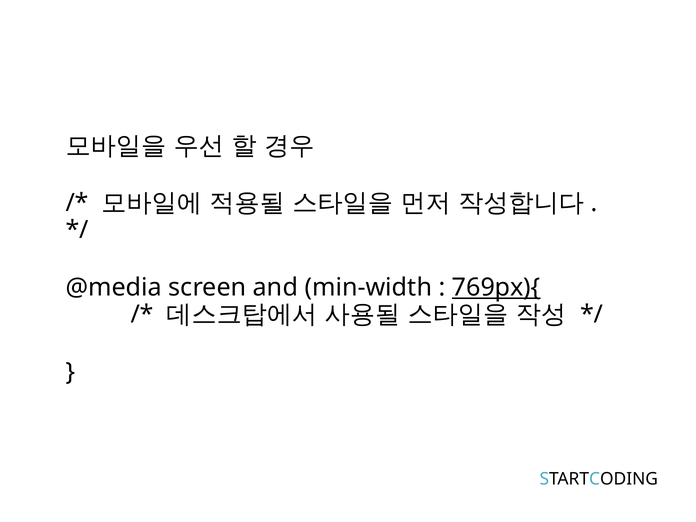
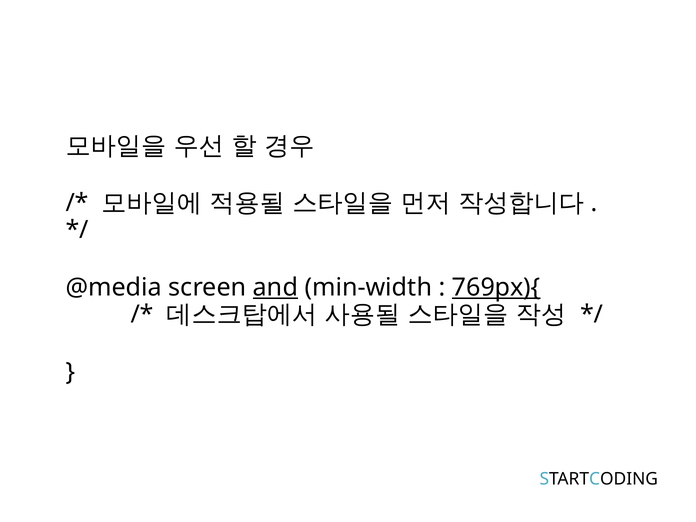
and underline: none -> present (275, 287)
